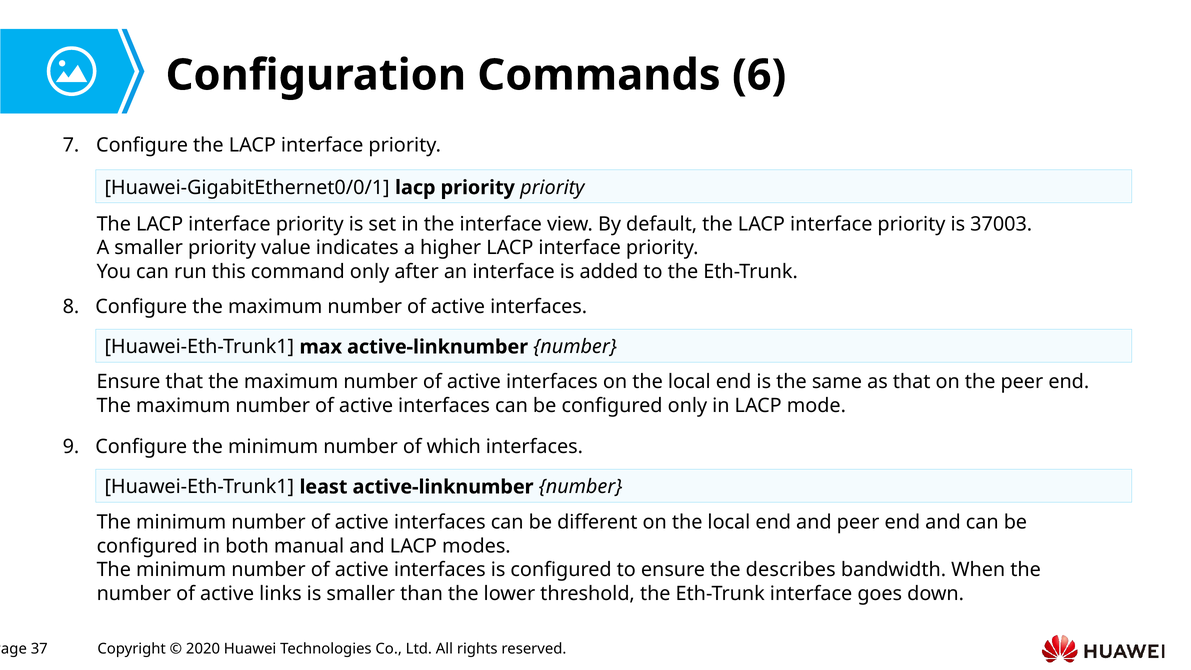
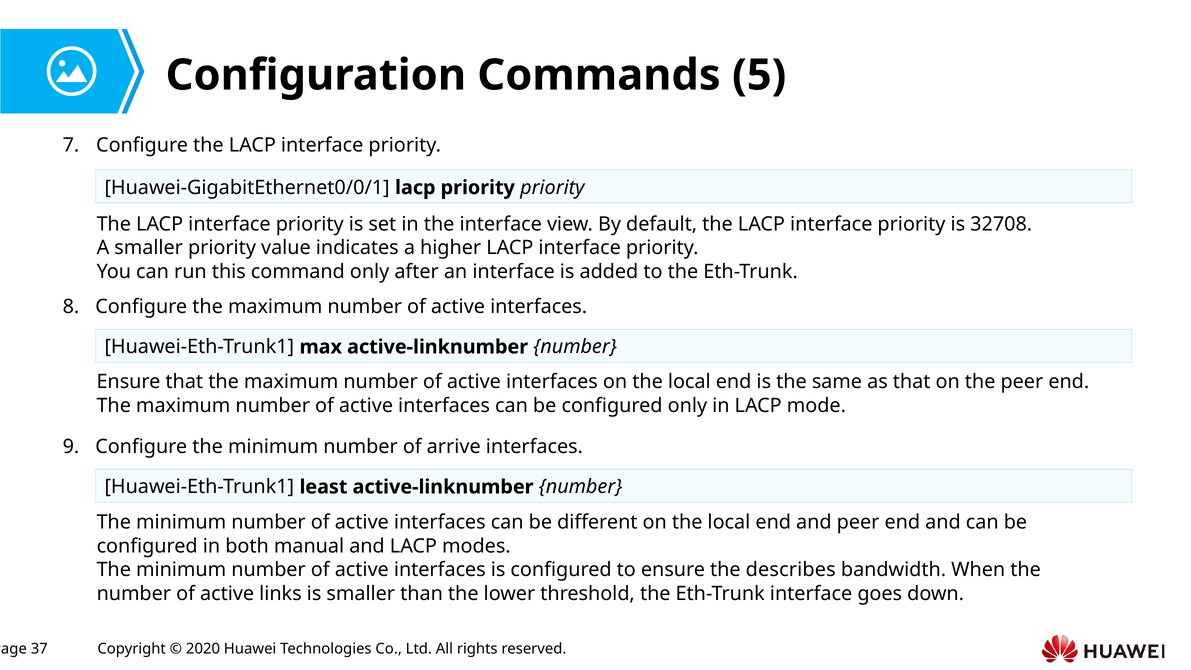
6: 6 -> 5 (759, 75)
37003: 37003 -> 32708 (1001, 224)
which: which -> arrive (454, 447)
